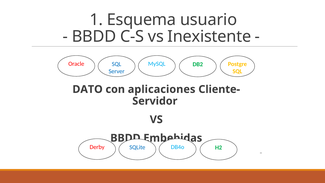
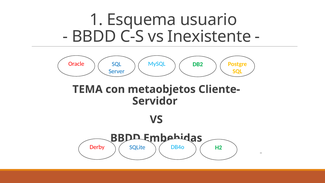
DATO: DATO -> TEMA (88, 89)
aplicaciones: aplicaciones -> metaobjetos (162, 89)
